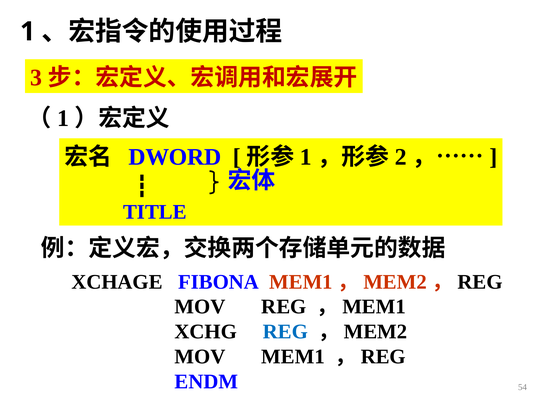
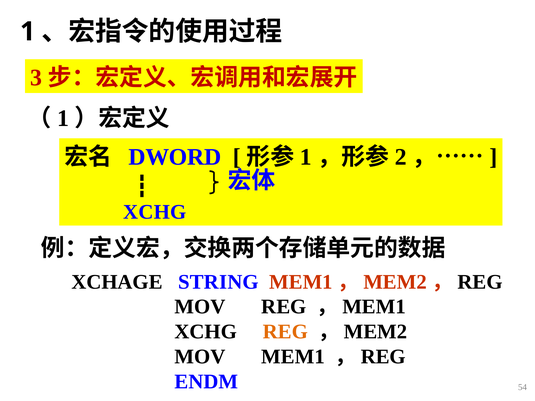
TITLE: TITLE -> XCHG (155, 212)
FIBONA: FIBONA -> STRING (218, 282)
REG colour: blue -> orange (285, 332)
